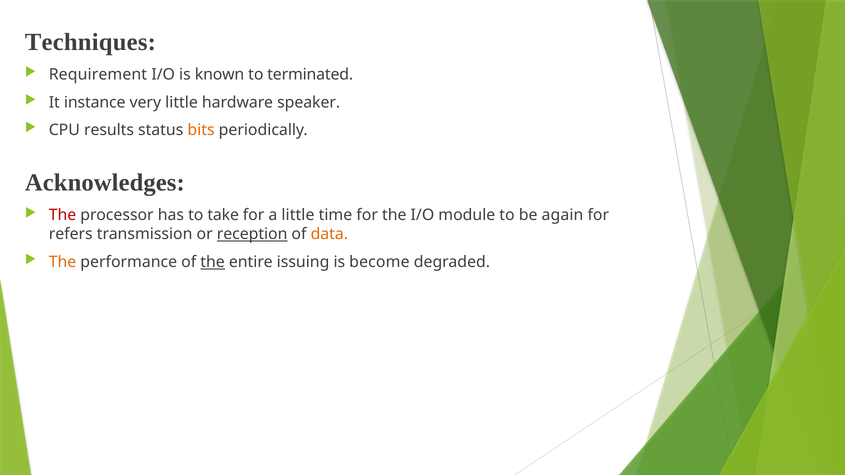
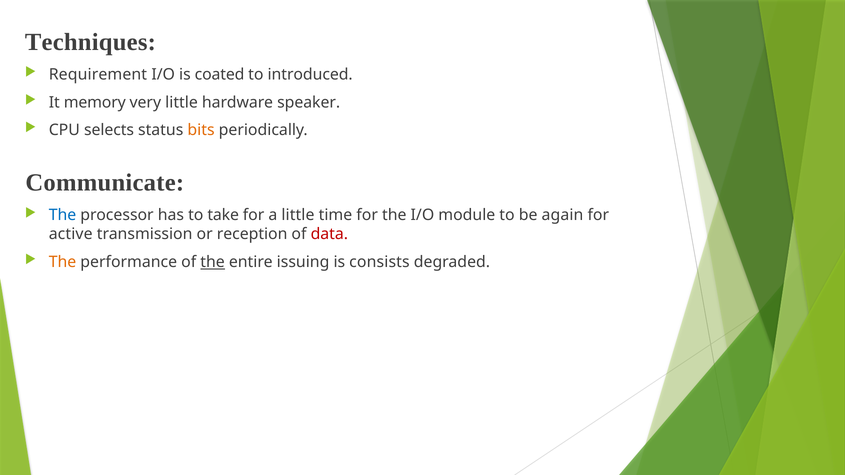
known: known -> coated (220, 75)
terminated: terminated -> introduced (310, 75)
instance: instance -> memory (95, 102)
results: results -> selects (109, 130)
Acknowledges: Acknowledges -> Communicate (105, 183)
The colour: red -> blue (63, 215)
refers: refers -> active (71, 234)
reception underline: present -> none (252, 234)
data colour: orange -> red (329, 234)
become: become -> consists (379, 262)
